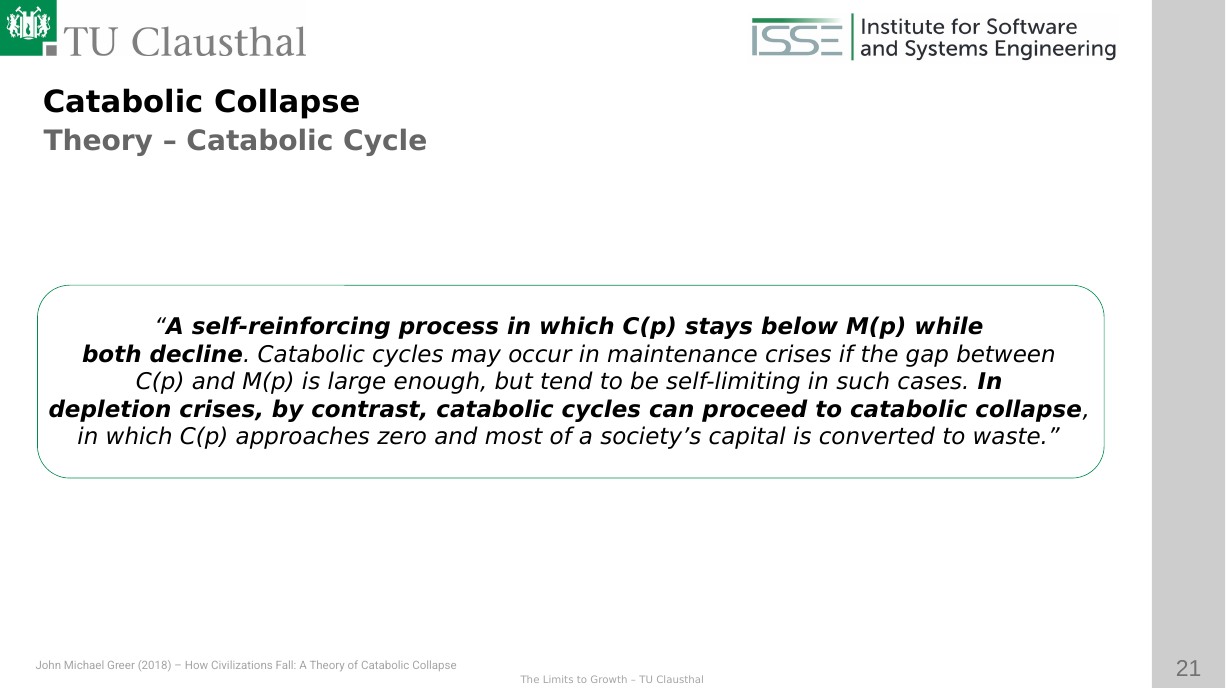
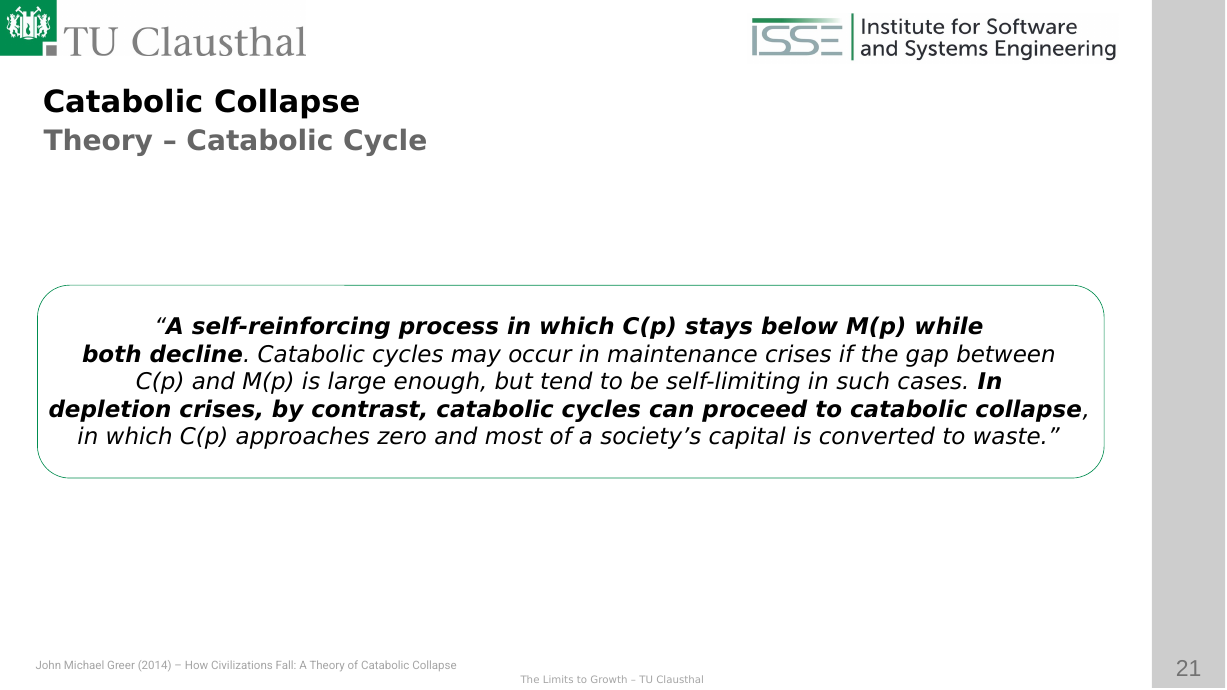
2018: 2018 -> 2014 (155, 666)
